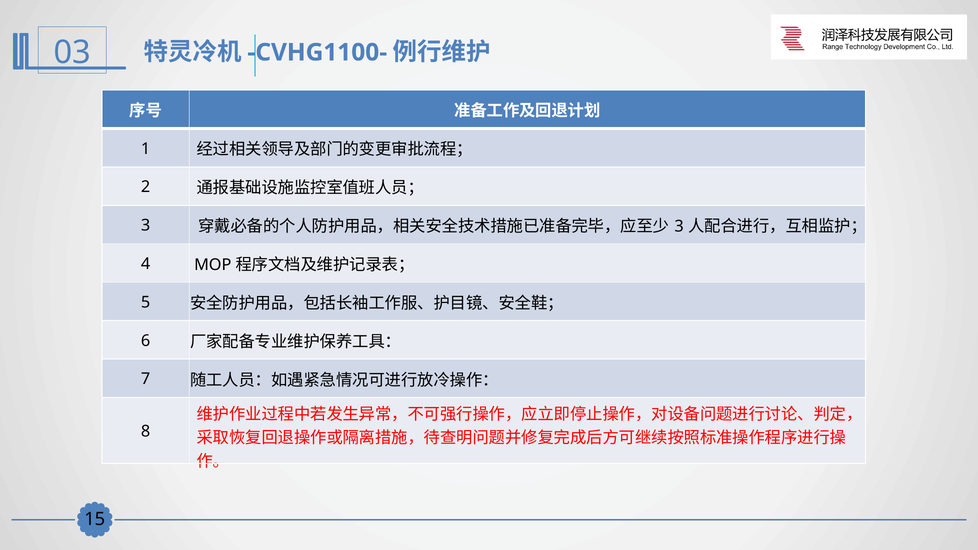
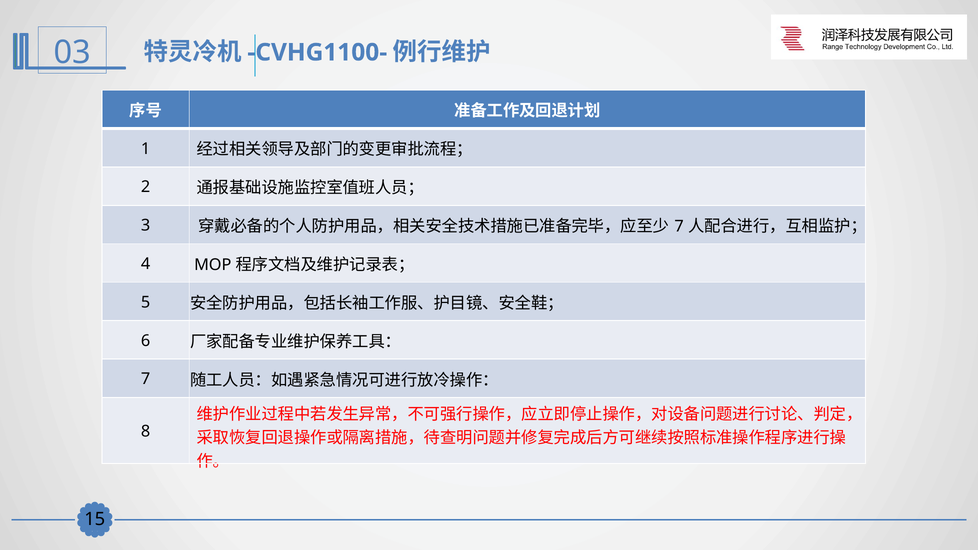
3: 3 -> 7 (679, 227)
